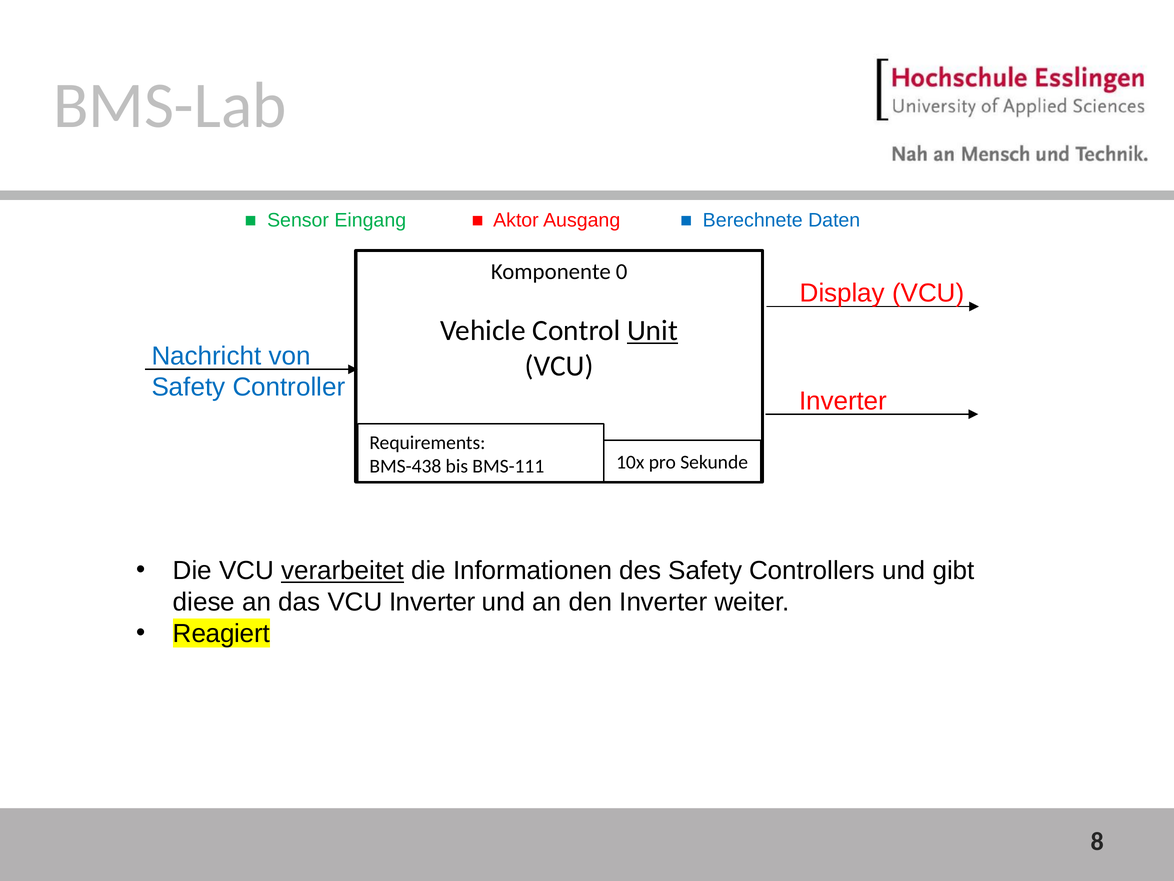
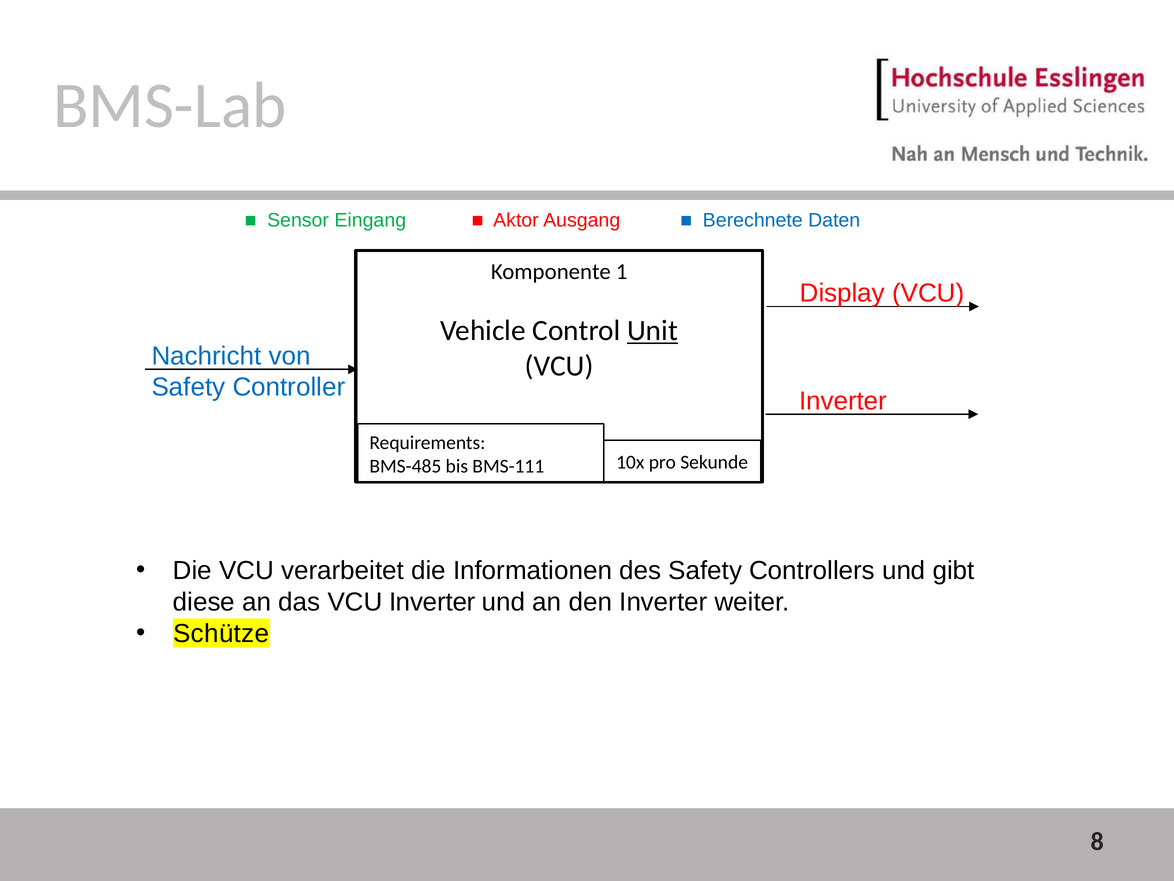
0: 0 -> 1 (622, 271)
BMS-438: BMS-438 -> BMS-485 (405, 466)
verarbeitet underline: present -> none (343, 571)
Reagiert: Reagiert -> Schütze (221, 633)
